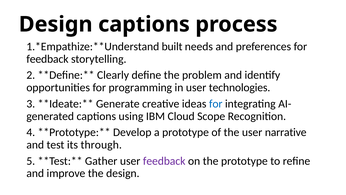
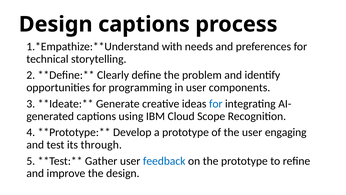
built: built -> with (172, 46)
feedback: feedback -> technical (47, 59)
technologies: technologies -> components (240, 87)
narrative: narrative -> engaging (286, 132)
feedback colour: purple -> blue (164, 161)
